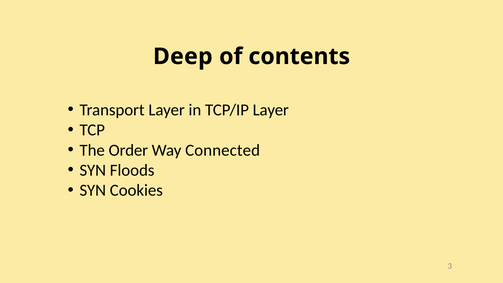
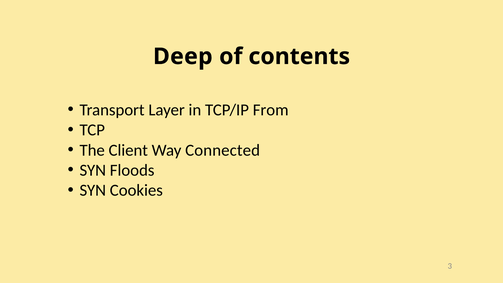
TCP/IP Layer: Layer -> From (271, 110)
Order: Order -> Client (128, 150)
